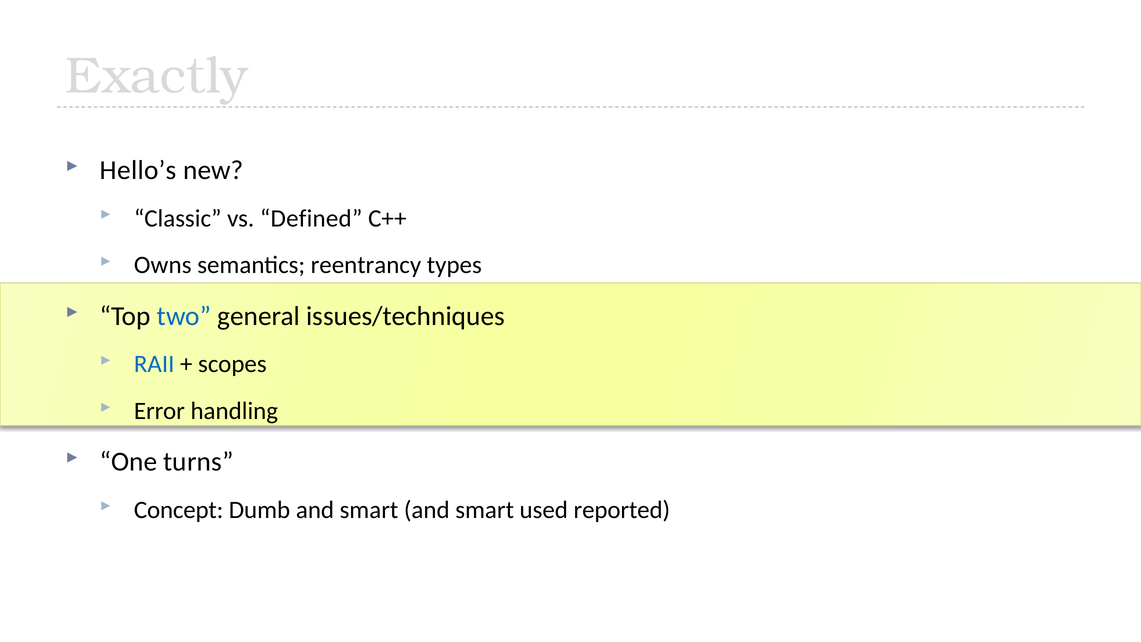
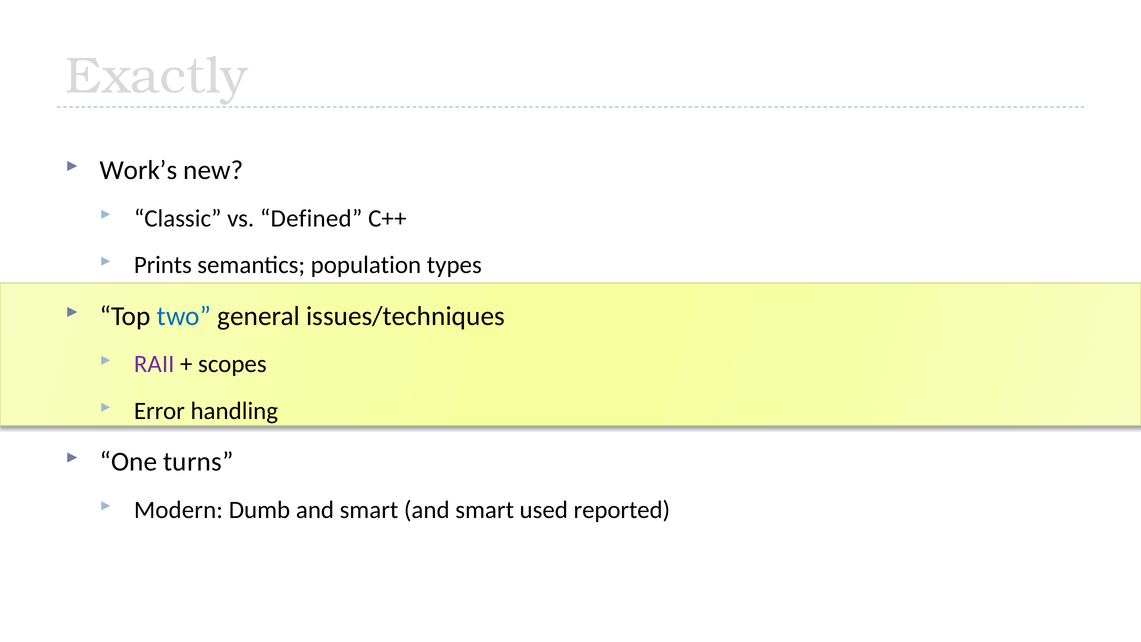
Hello’s: Hello’s -> Work’s (138, 170)
Owns: Owns -> Prints (163, 265)
reentrancy: reentrancy -> population (366, 265)
RAII colour: blue -> purple (154, 364)
Concept: Concept -> Modern (178, 510)
